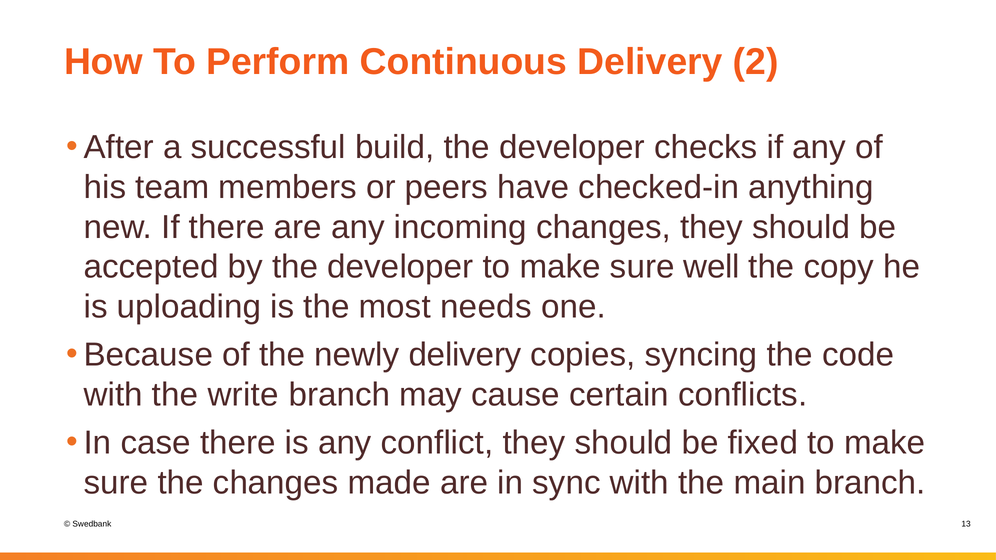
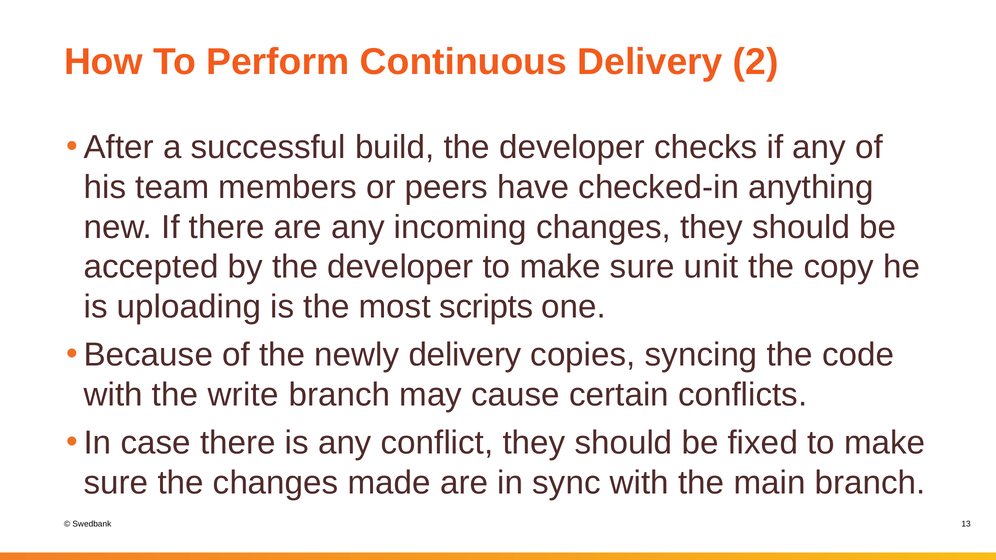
well: well -> unit (711, 267)
needs: needs -> scripts (486, 307)
